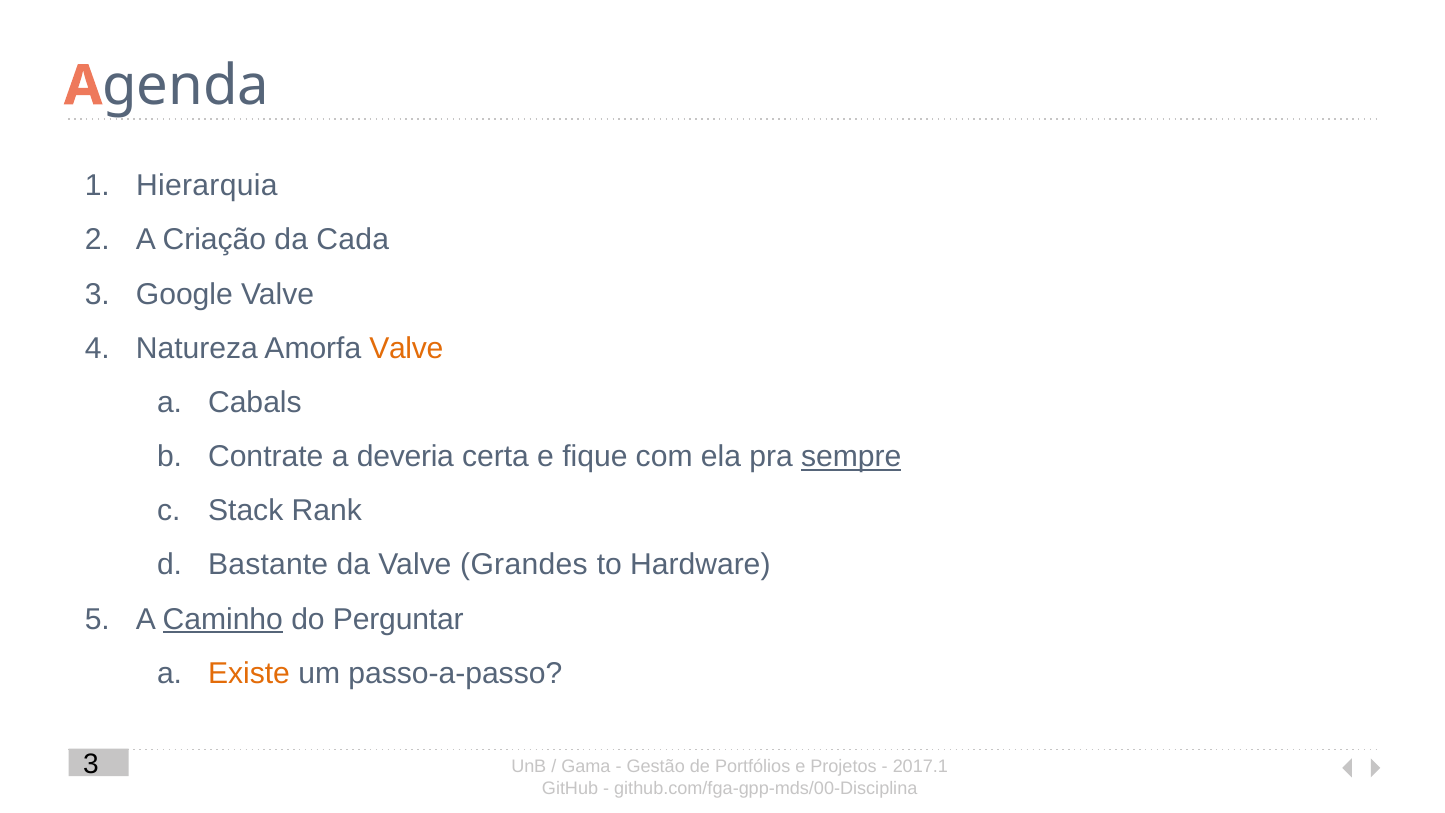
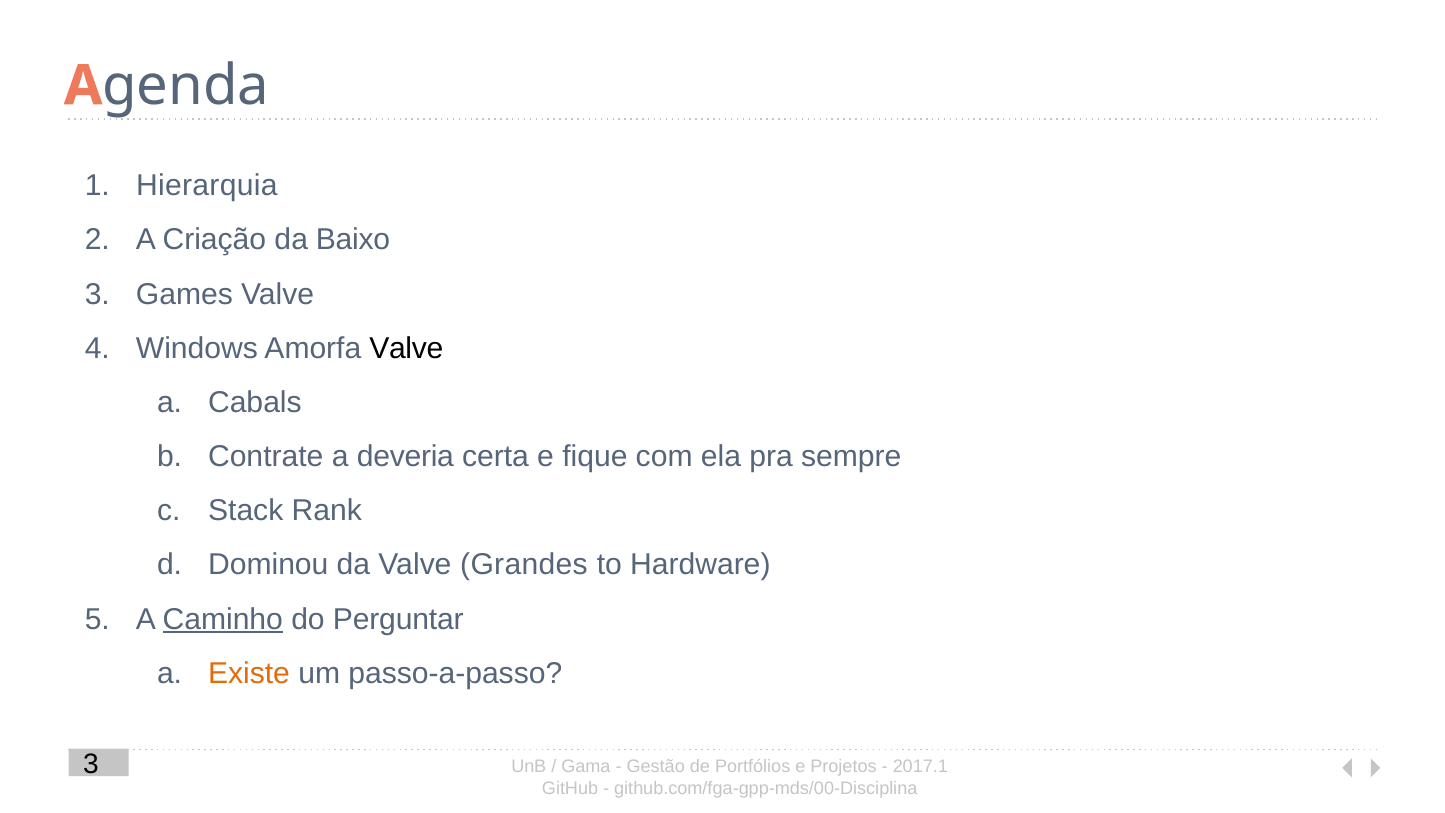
Cada: Cada -> Baixo (353, 240)
Google: Google -> Games (184, 294)
Natureza: Natureza -> Windows (197, 348)
Valve colour: orange -> black (406, 348)
sempre underline: present -> none (851, 457)
Bastante: Bastante -> Dominou (268, 565)
